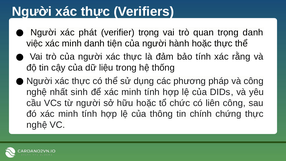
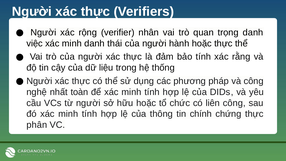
phát: phát -> rộng (88, 32)
verifier trọng: trọng -> nhân (149, 32)
tiện: tiện -> thái (115, 43)
sinh: sinh -> toàn (79, 92)
nghệ: nghệ -> phân (37, 125)
